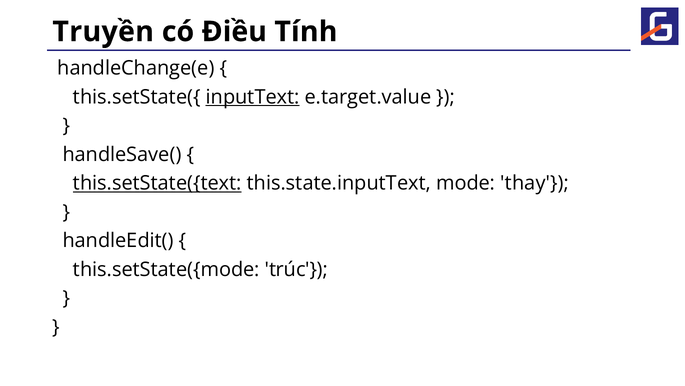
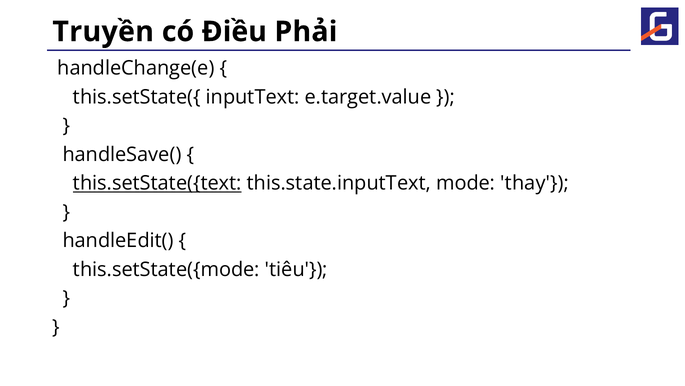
Tính: Tính -> Phải (306, 32)
inputText underline: present -> none (253, 97)
trúc: trúc -> tiêu (296, 269)
